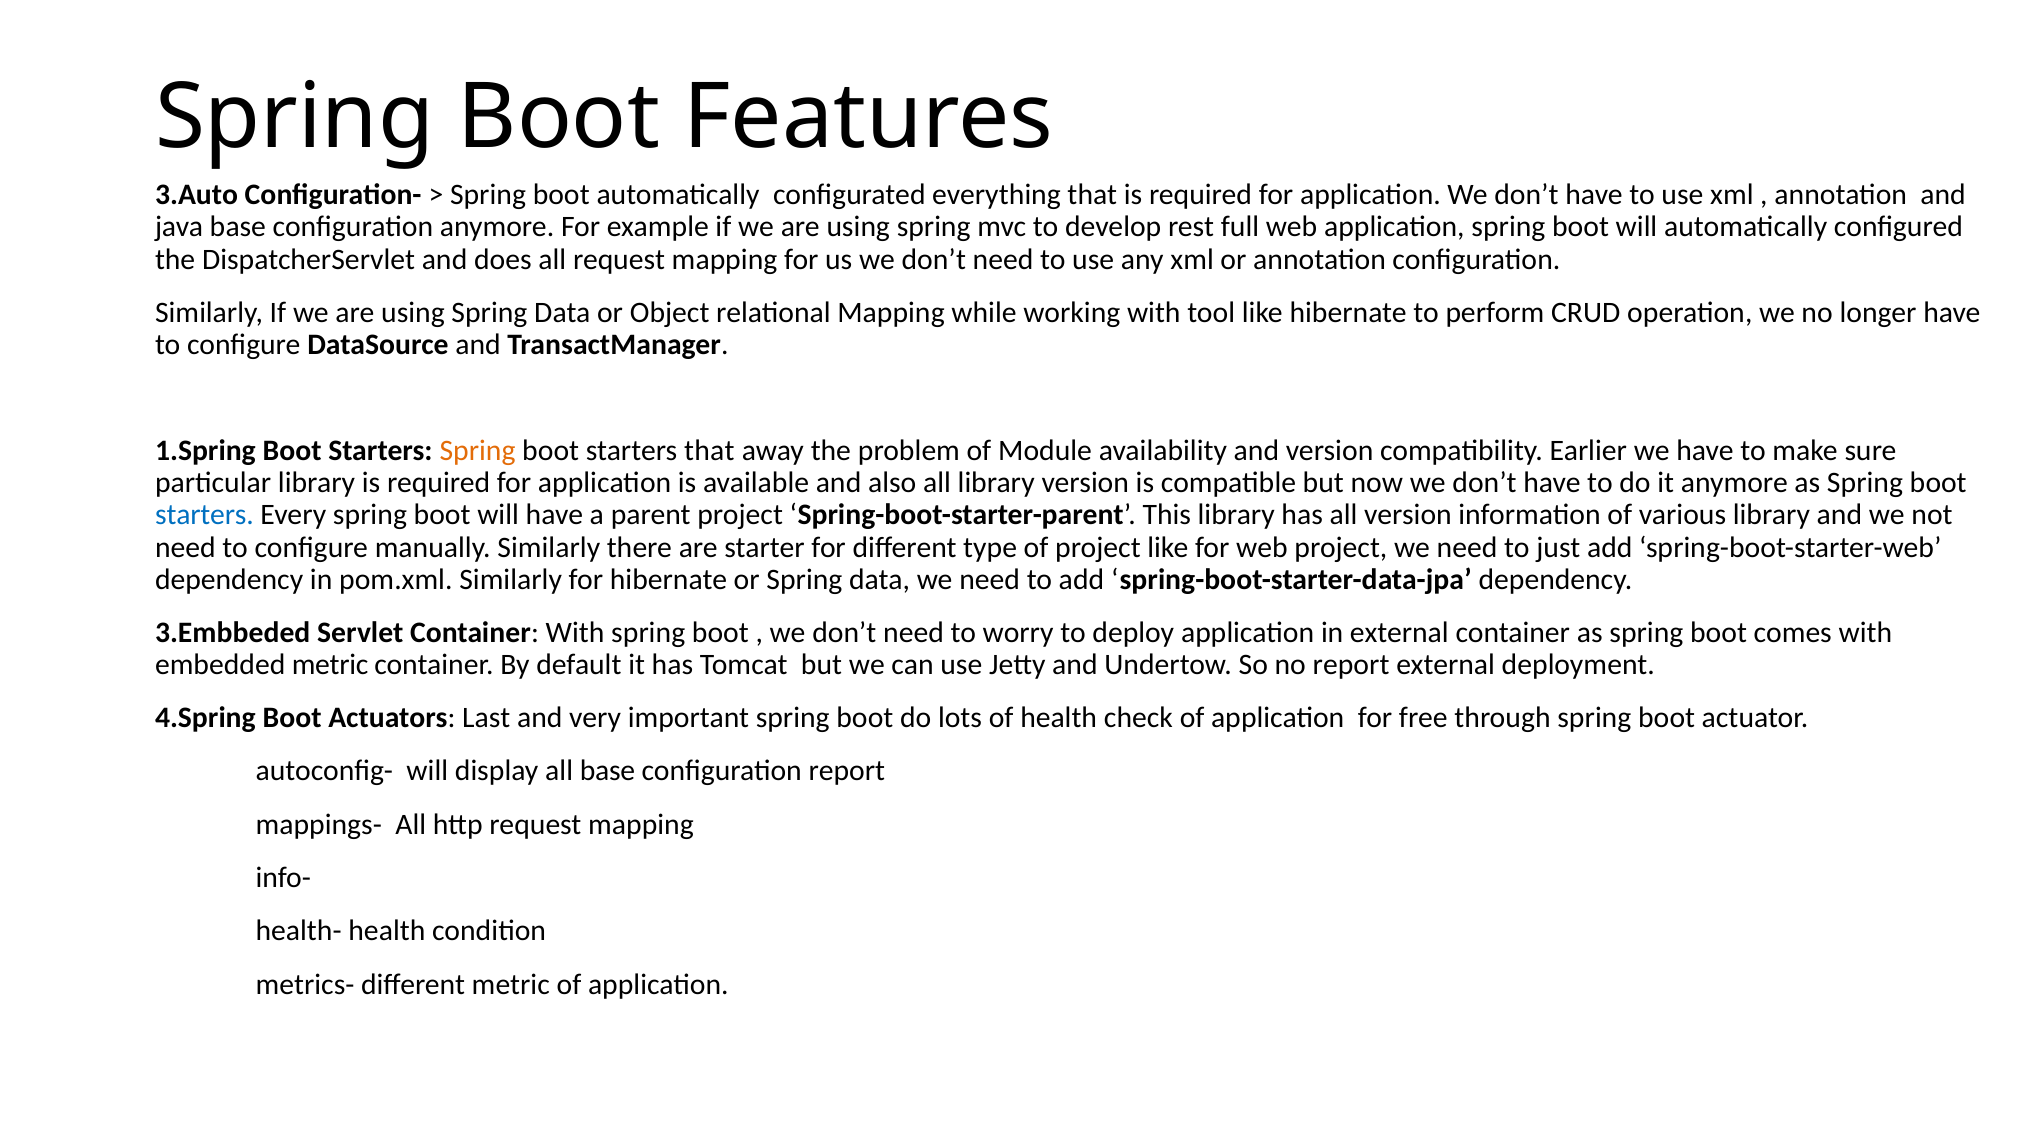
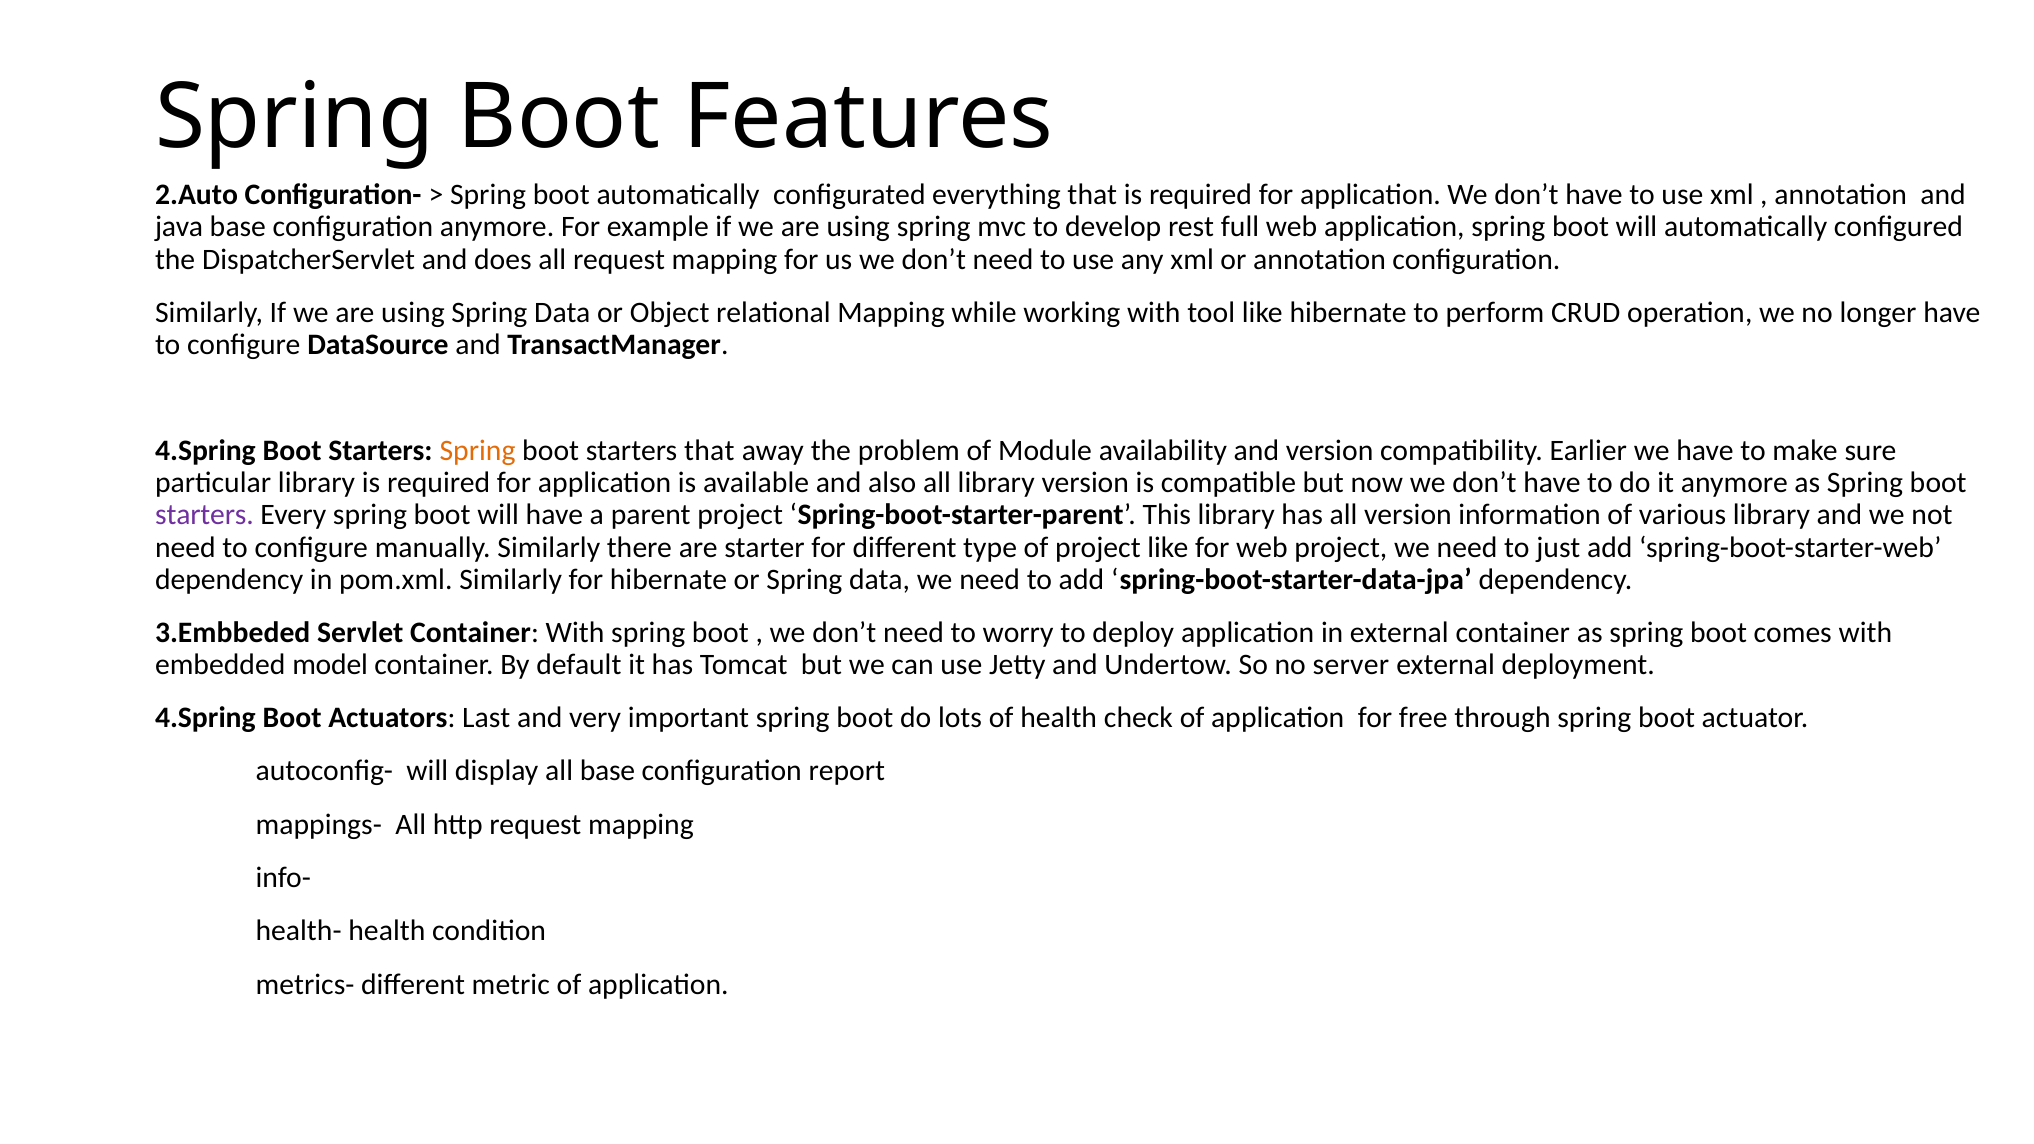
3.Auto: 3.Auto -> 2.Auto (197, 195)
1.Spring: 1.Spring -> 4.Spring (205, 451)
starters colour: blue -> purple (204, 515)
embedded metric: metric -> model (330, 665)
no report: report -> server (1351, 665)
